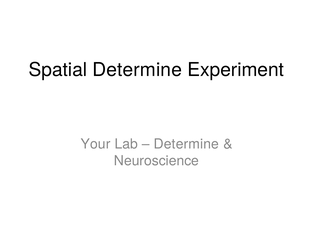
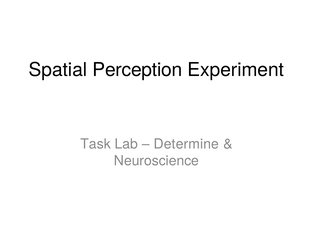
Spatial Determine: Determine -> Perception (137, 70)
Your: Your -> Task (96, 144)
